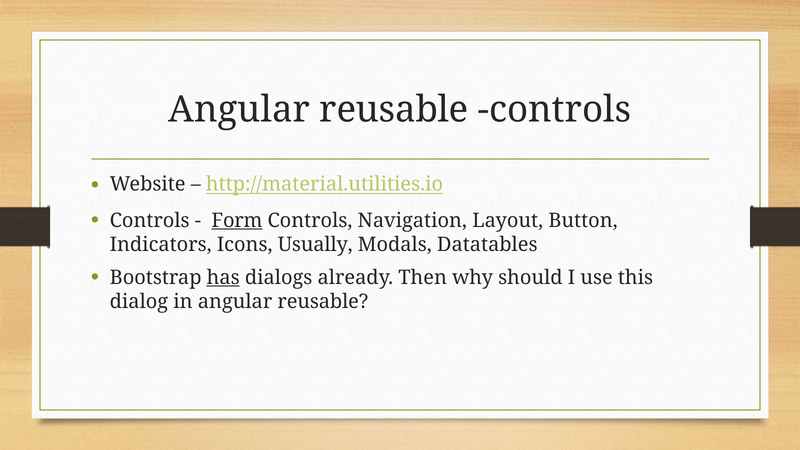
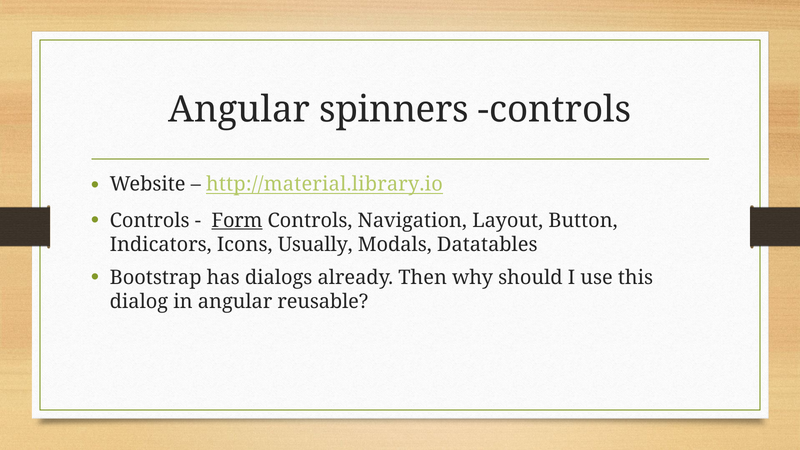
reusable: reusable -> spinners (394, 110)
http://material.utilities.io: http://material.utilities.io -> http://material.library.io (324, 184)
has underline: present -> none (223, 277)
